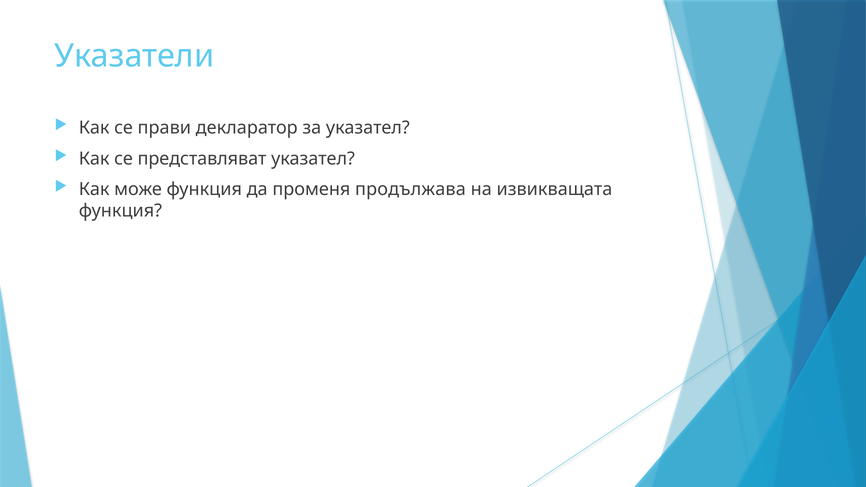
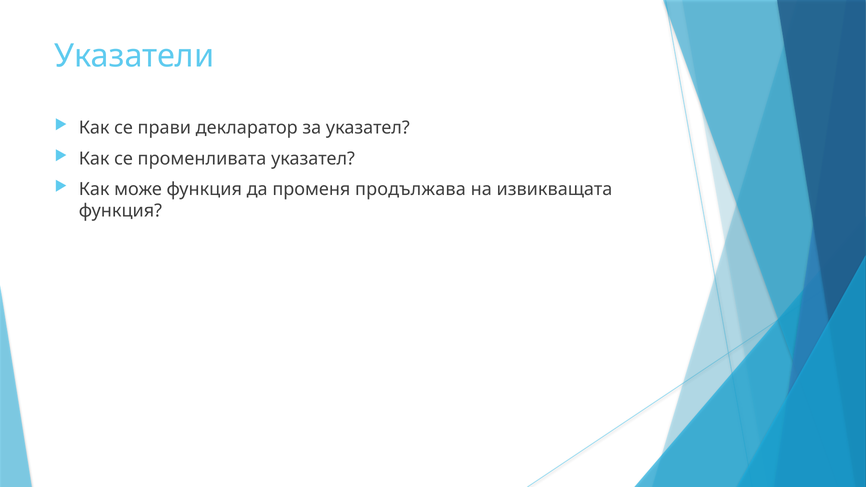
представляват: представляват -> променливата (202, 159)
